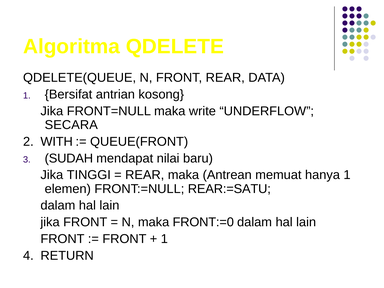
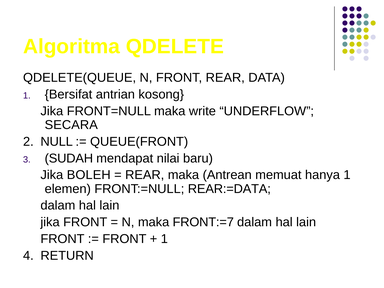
WITH: WITH -> NULL (57, 142)
TINGGI: TINGGI -> BOLEH (89, 175)
REAR:=SATU: REAR:=SATU -> REAR:=DATA (229, 189)
FRONT:=0: FRONT:=0 -> FRONT:=7 (203, 222)
